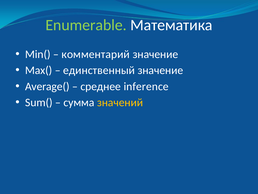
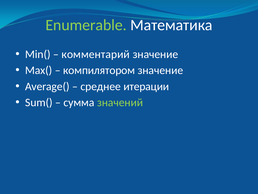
единственный: единственный -> компилятором (99, 70)
inference: inference -> итерации (146, 86)
значений colour: yellow -> light green (120, 102)
